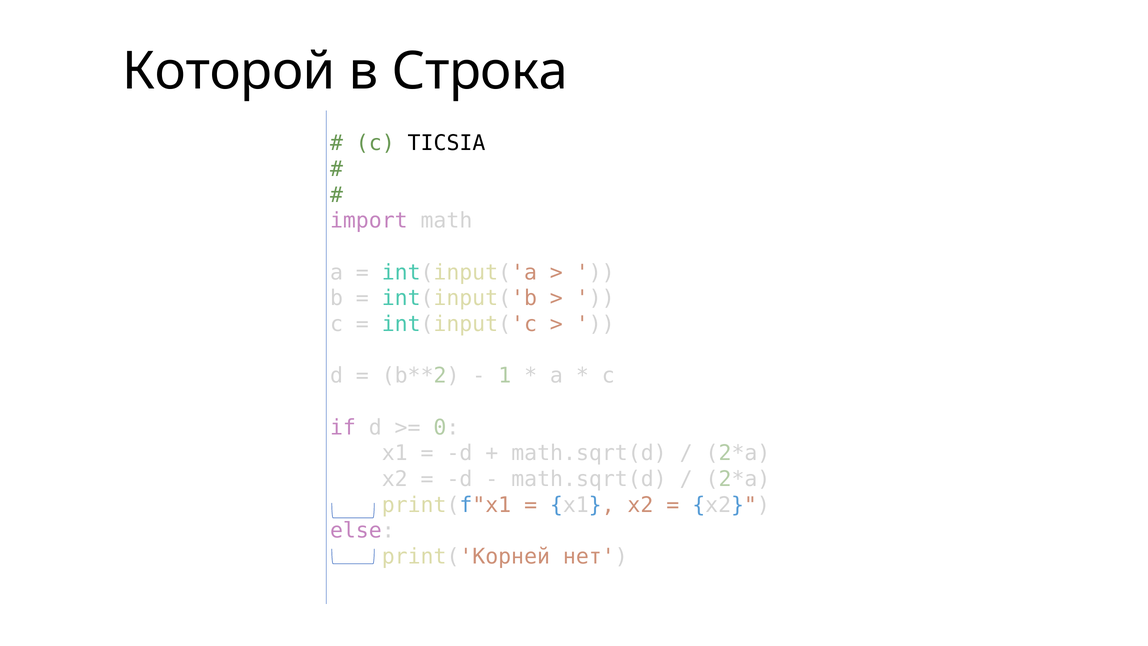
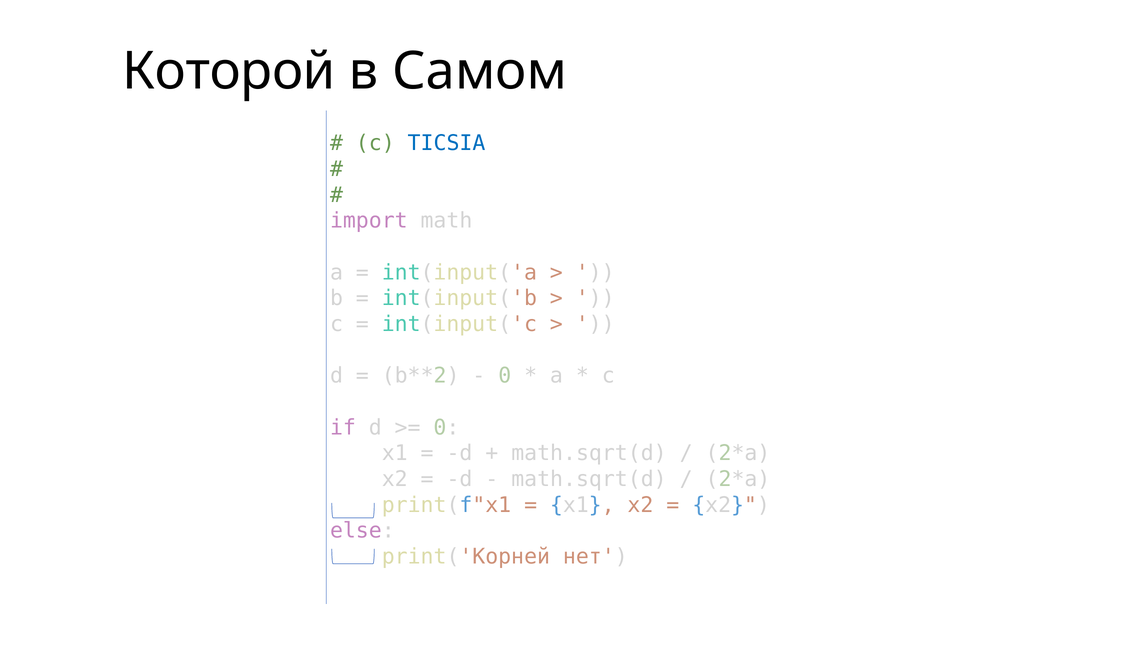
Строка: Строка -> Самом (480, 71)
TICSIA colour: black -> blue (447, 143)
1: 1 -> 0 (505, 376)
